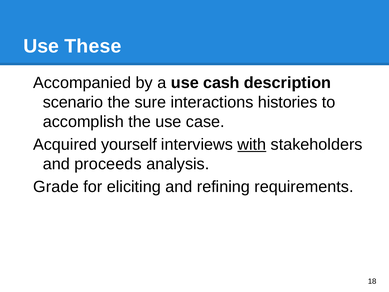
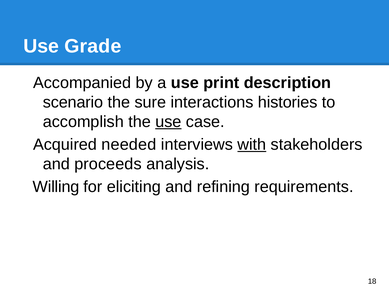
These: These -> Grade (93, 46)
cash: cash -> print (221, 83)
use underline: none -> present (168, 122)
yourself: yourself -> needed (129, 144)
Grade: Grade -> Willing (56, 187)
